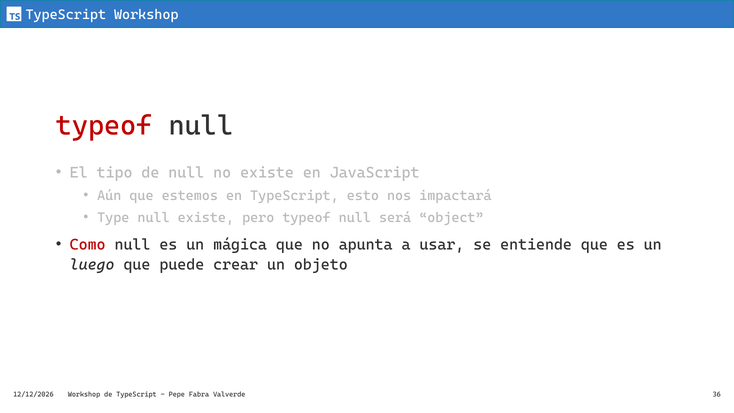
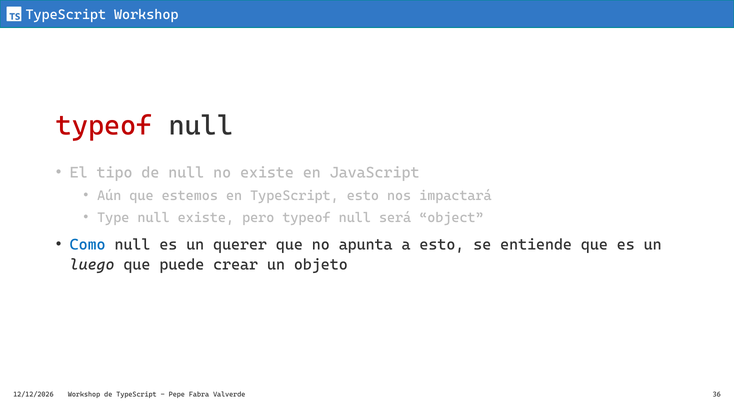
Como colour: red -> blue (88, 244)
mágica: mágica -> querer (240, 244)
a usar: usar -> esto (442, 244)
